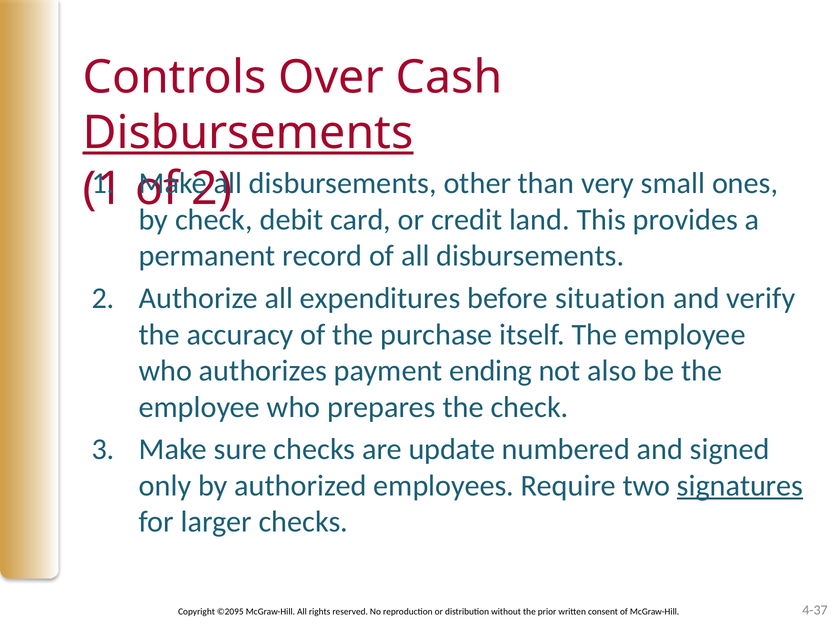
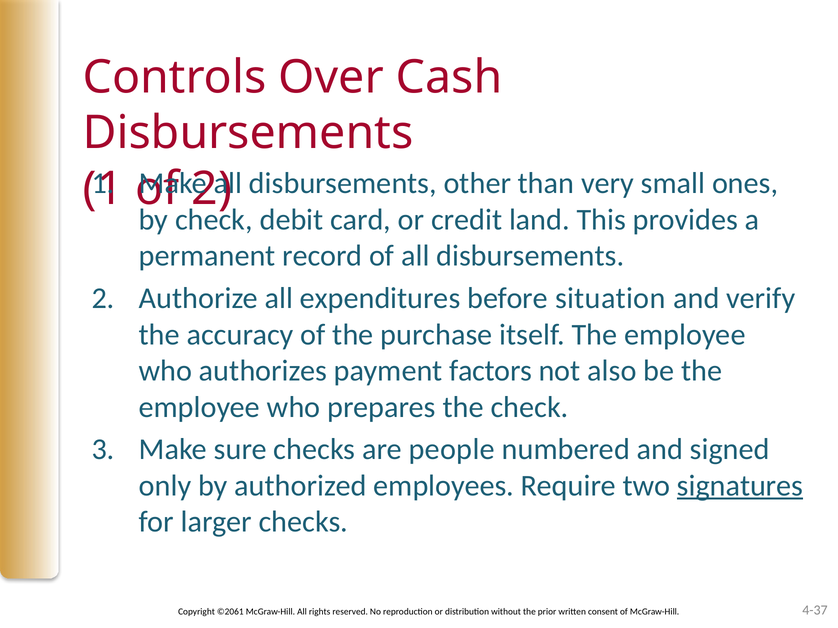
Disbursements underline: present -> none (248, 133)
ending: ending -> factors (491, 371)
update: update -> people (452, 450)
©2095: ©2095 -> ©2061 (230, 612)
